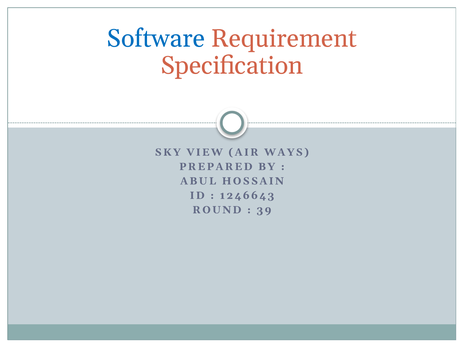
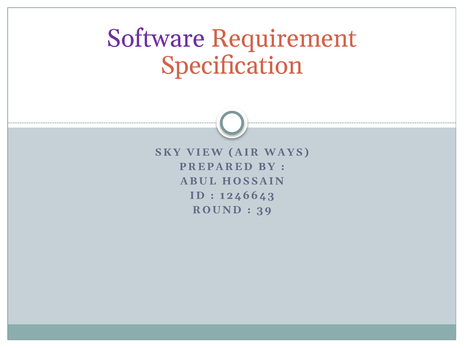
Software colour: blue -> purple (156, 38)
